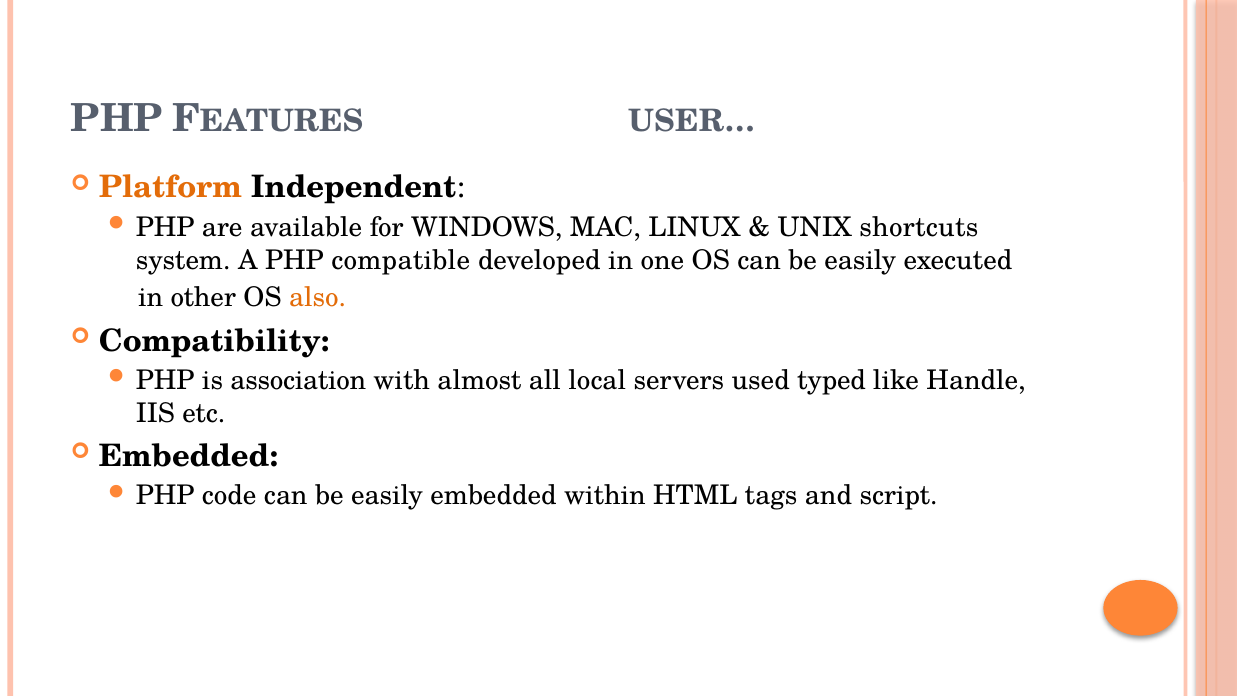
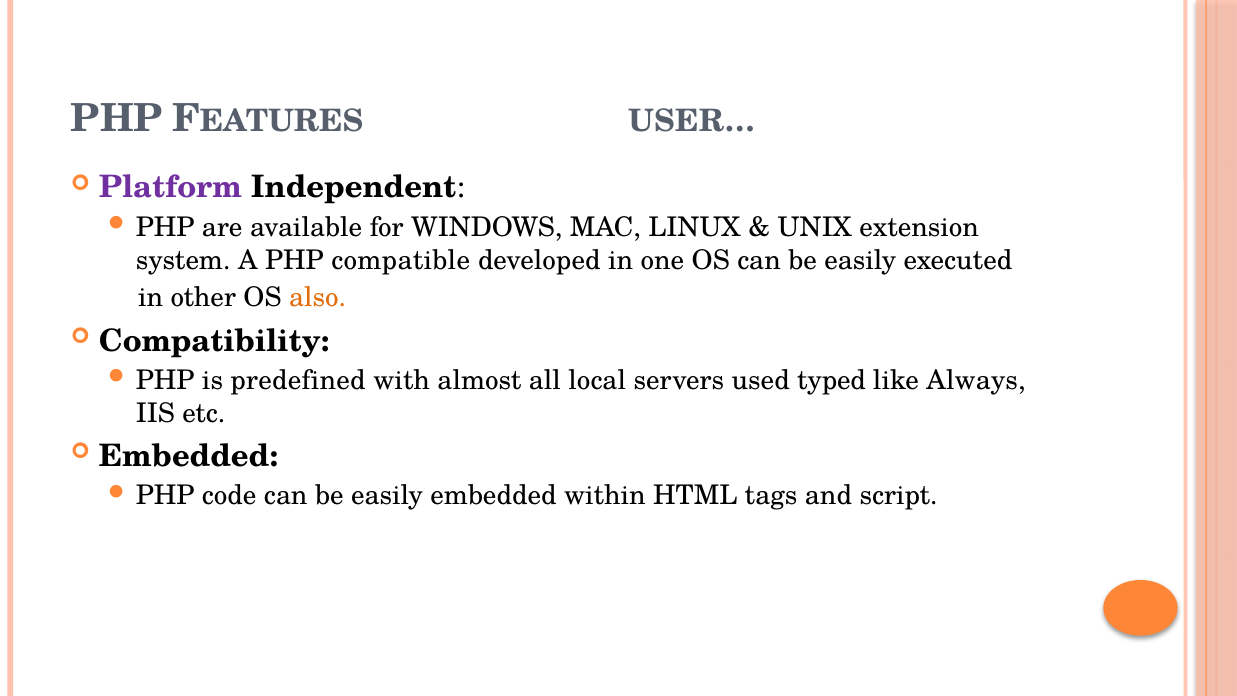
Platform colour: orange -> purple (170, 188)
shortcuts: shortcuts -> extension (919, 228)
association: association -> predefined (298, 381)
Handle: Handle -> Always (976, 381)
